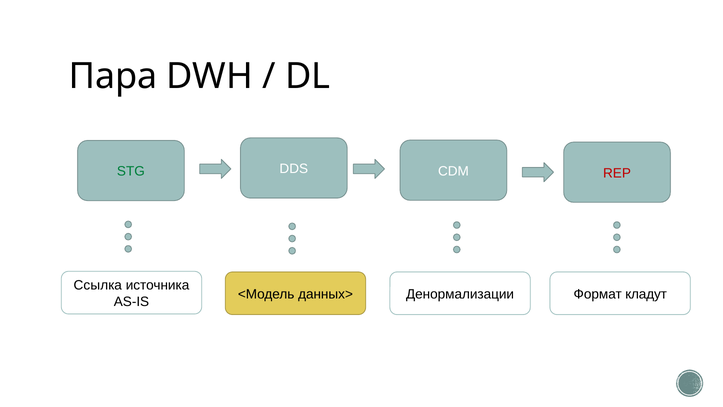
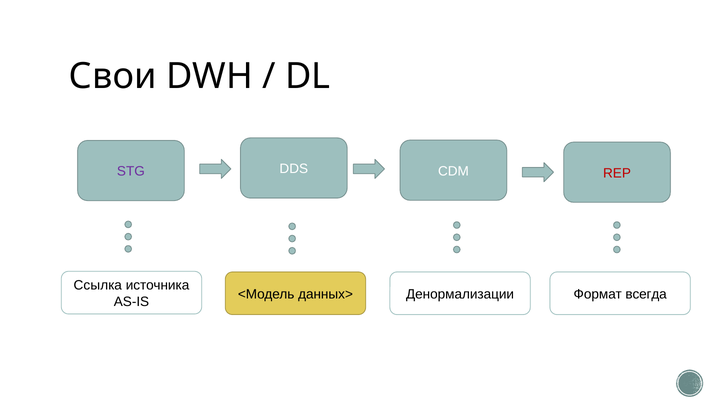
Пара: Пара -> Свои (113, 76)
STG colour: green -> purple (131, 171)
кладут: кладут -> всегда (646, 294)
